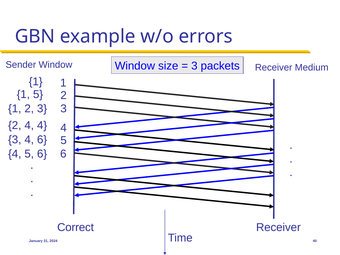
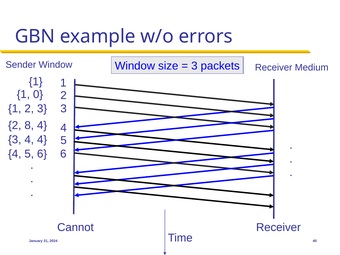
1 5: 5 -> 0 (38, 94)
2 4: 4 -> 8 (29, 125)
4 6: 6 -> 4 (42, 140)
Correct: Correct -> Cannot (75, 227)
